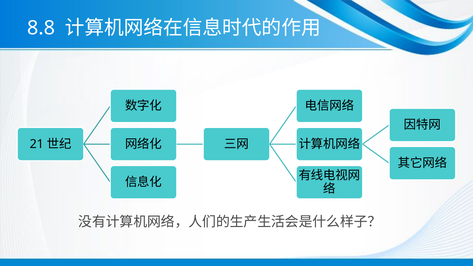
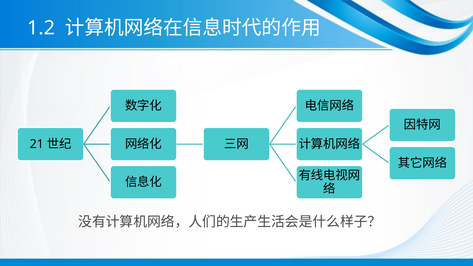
8.8: 8.8 -> 1.2 (41, 28)
